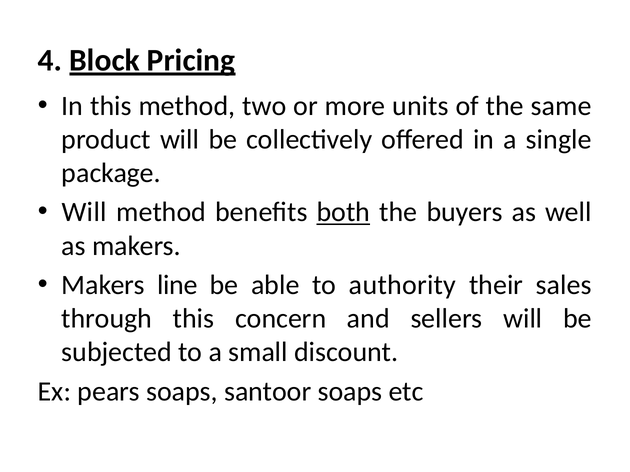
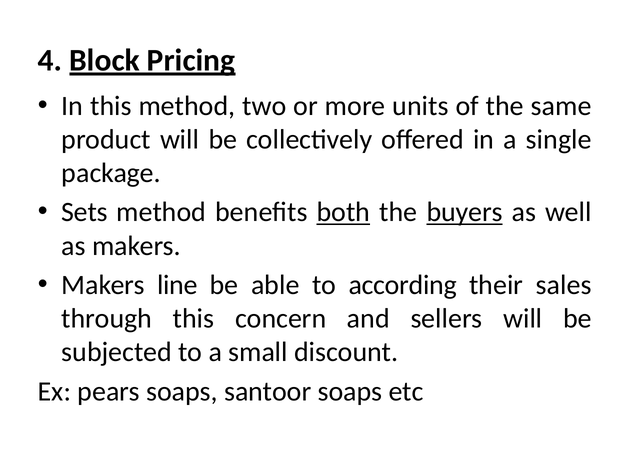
Will: Will -> Sets (84, 212)
buyers underline: none -> present (465, 212)
authority: authority -> according (403, 285)
